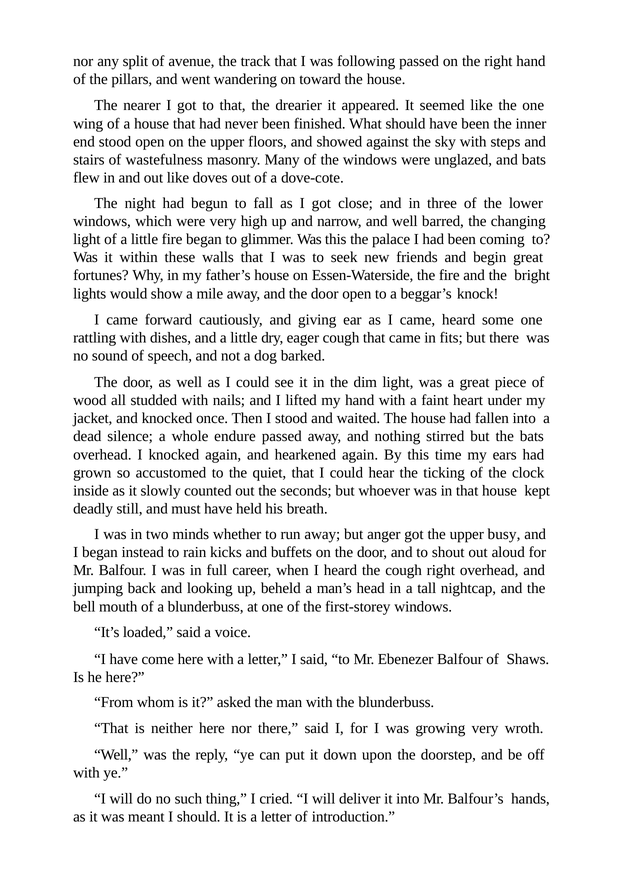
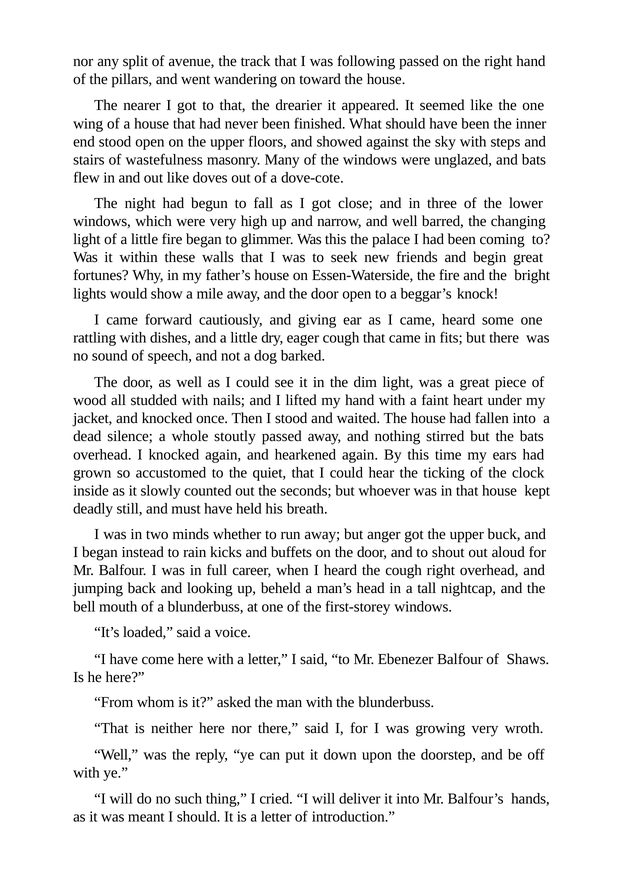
endure: endure -> stoutly (235, 437)
busy: busy -> buck (504, 534)
